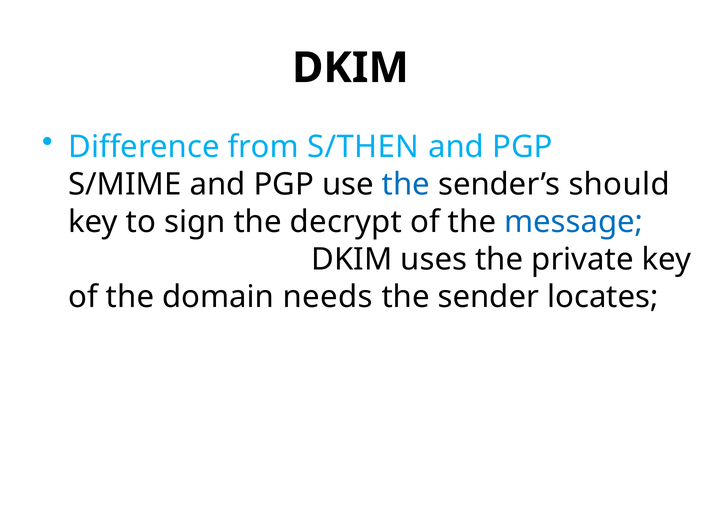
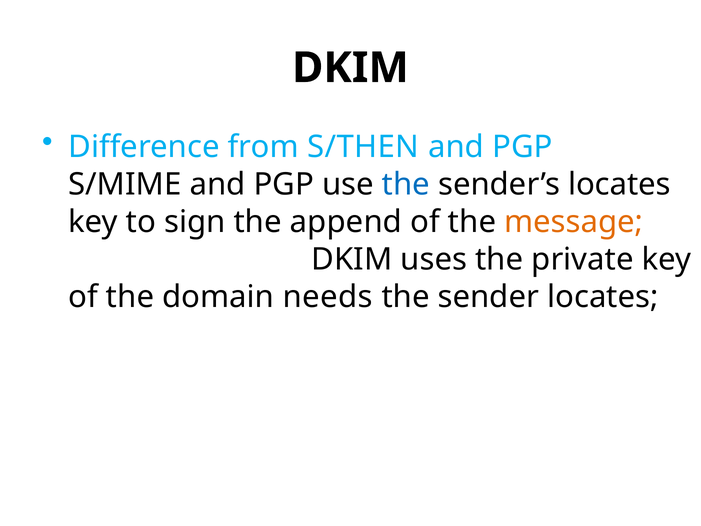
sender’s should: should -> locates (619, 184)
decrypt: decrypt -> append (346, 222)
message colour: blue -> orange (574, 222)
